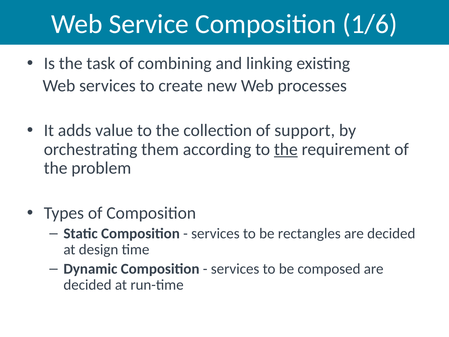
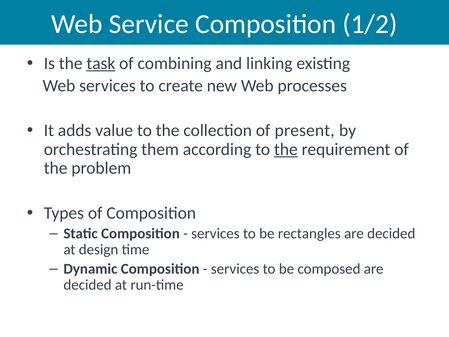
1/6: 1/6 -> 1/2 (370, 24)
task underline: none -> present (101, 63)
support: support -> present (305, 130)
